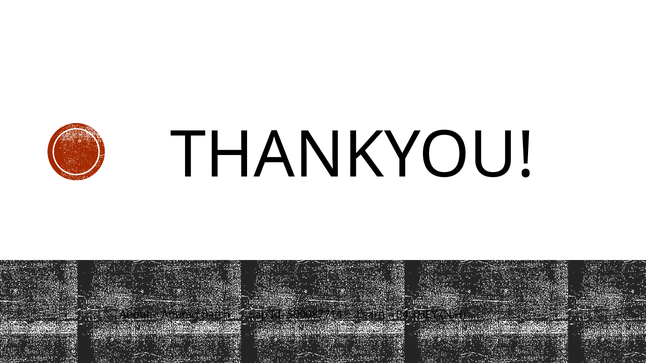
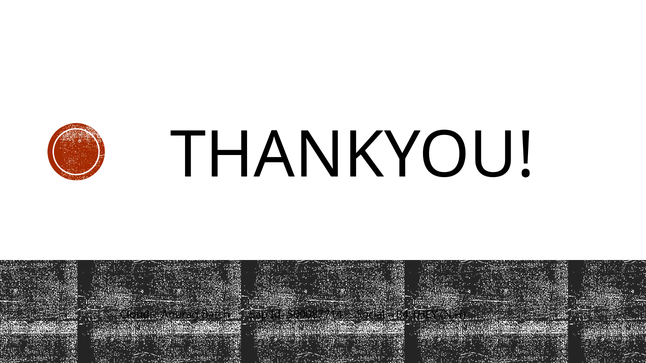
About: About -> Cloud (135, 315)
Learn: Learn -> Social (371, 315)
